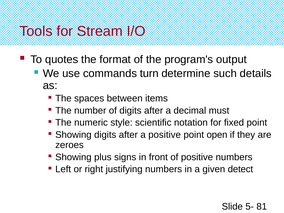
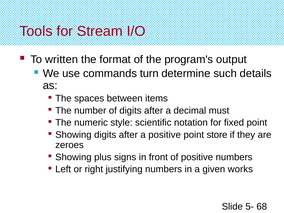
quotes: quotes -> written (62, 59)
open: open -> store (217, 135)
detect: detect -> works (240, 169)
81: 81 -> 68 (262, 207)
